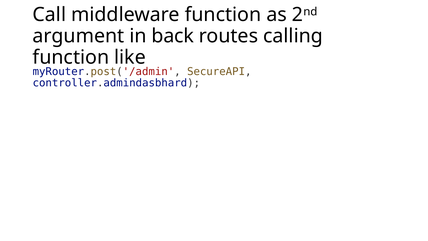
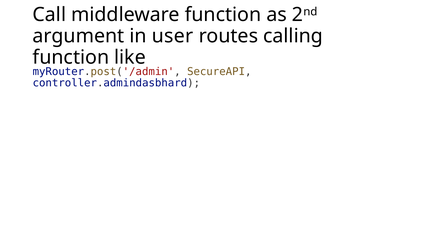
back: back -> user (173, 36)
